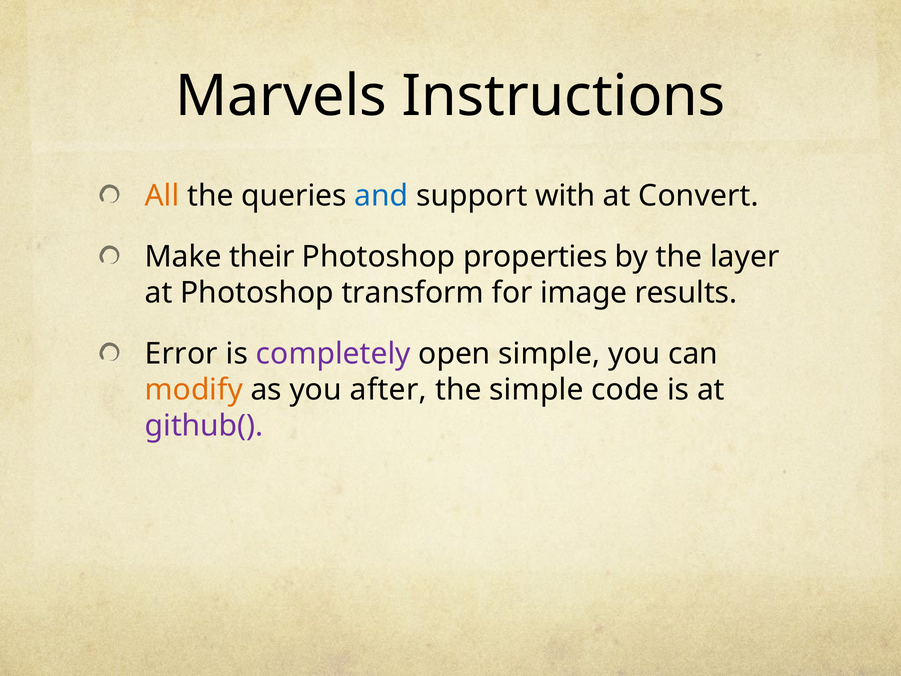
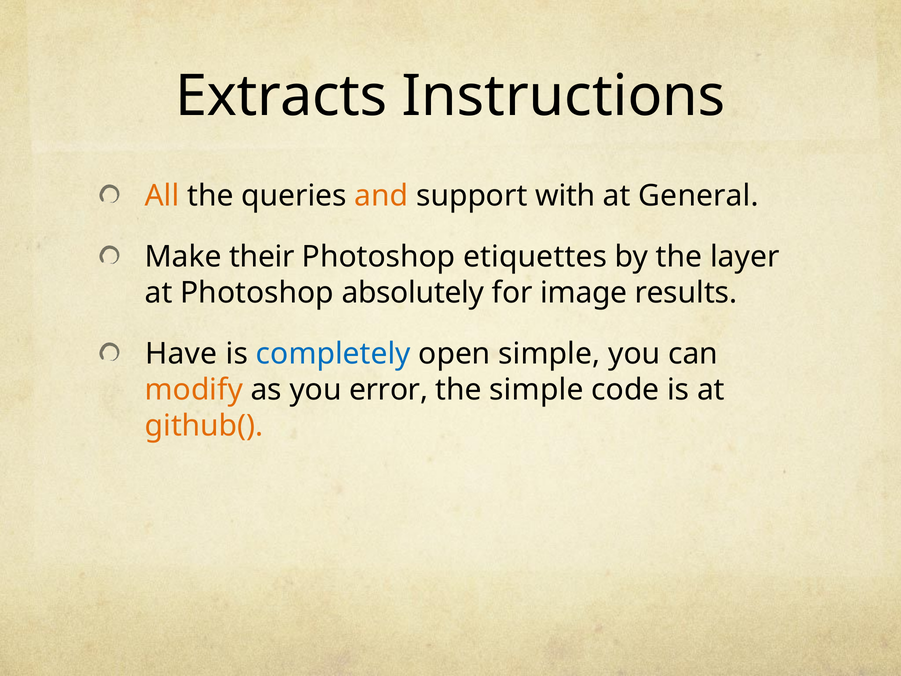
Marvels: Marvels -> Extracts (281, 96)
and colour: blue -> orange (381, 196)
Convert: Convert -> General (699, 196)
properties: properties -> etiquettes (535, 257)
transform: transform -> absolutely (413, 293)
Error: Error -> Have (181, 354)
completely colour: purple -> blue (333, 354)
after: after -> error (389, 390)
github( colour: purple -> orange (204, 426)
